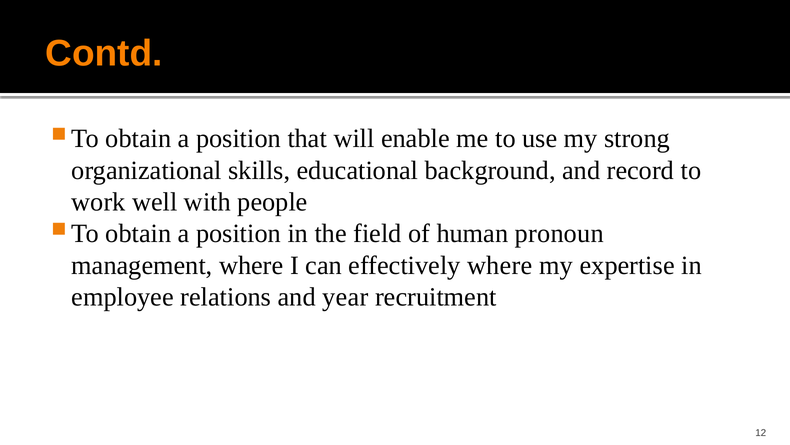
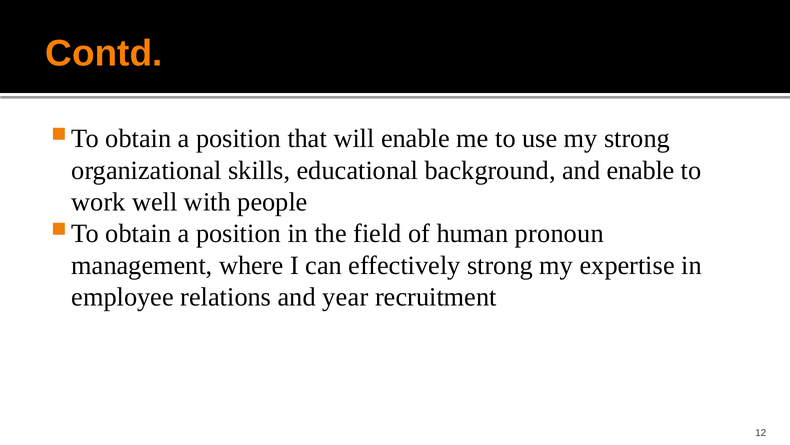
and record: record -> enable (641, 170)
effectively where: where -> strong (500, 265)
